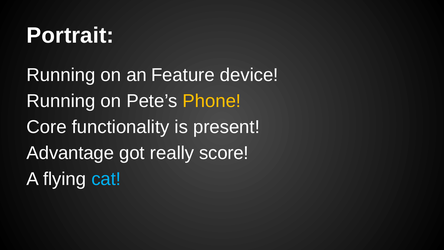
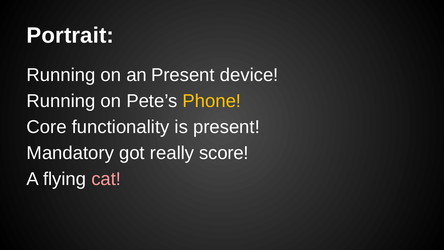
an Feature: Feature -> Present (183, 75)
Advantage: Advantage -> Mandatory (70, 153)
cat colour: light blue -> pink (106, 179)
